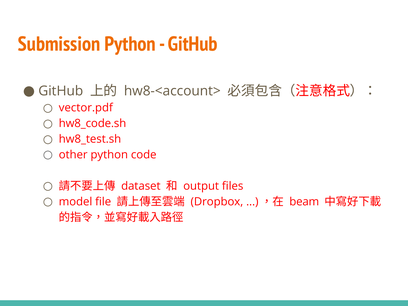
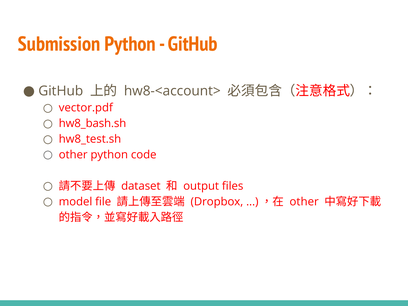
hw8_code.sh: hw8_code.sh -> hw8_bash.sh (92, 123)
beam: beam -> other (304, 202)
